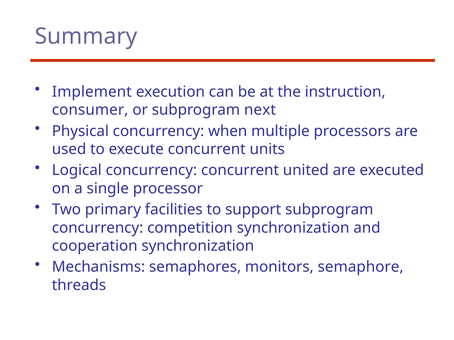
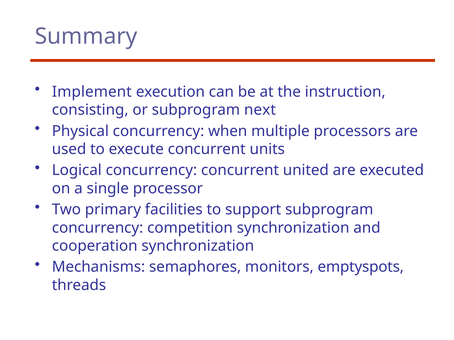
consumer: consumer -> consisting (90, 110)
semaphore: semaphore -> emptyspots (361, 267)
